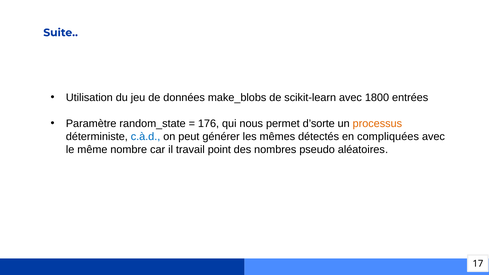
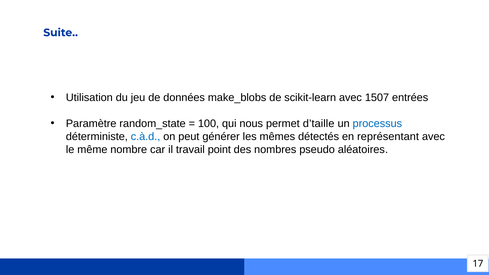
1800: 1800 -> 1507 (377, 98)
176: 176 -> 100 (209, 124)
d’sorte: d’sorte -> d’taille (319, 124)
processus colour: orange -> blue (377, 124)
compliquées: compliquées -> représentant (388, 137)
